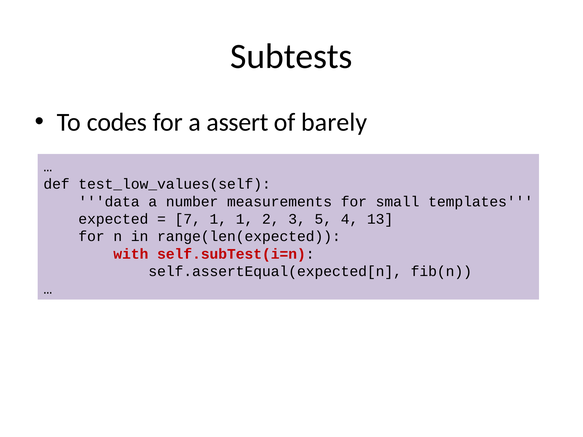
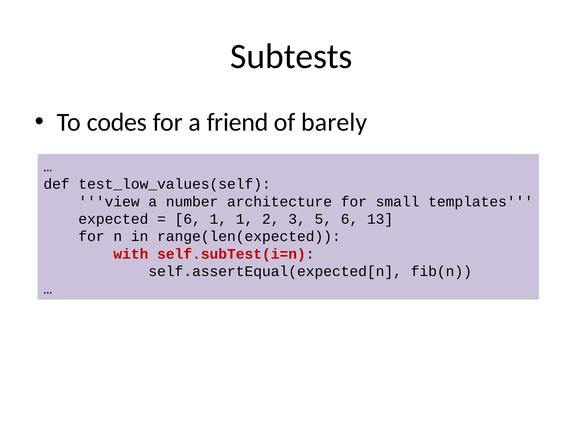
assert: assert -> friend (238, 122)
data: data -> view (109, 202)
measurements: measurements -> architecture (280, 202)
7: 7 -> 6 (188, 219)
5 4: 4 -> 6 (350, 219)
